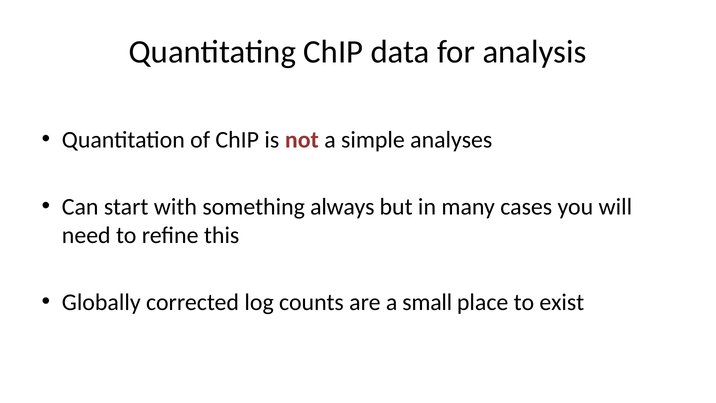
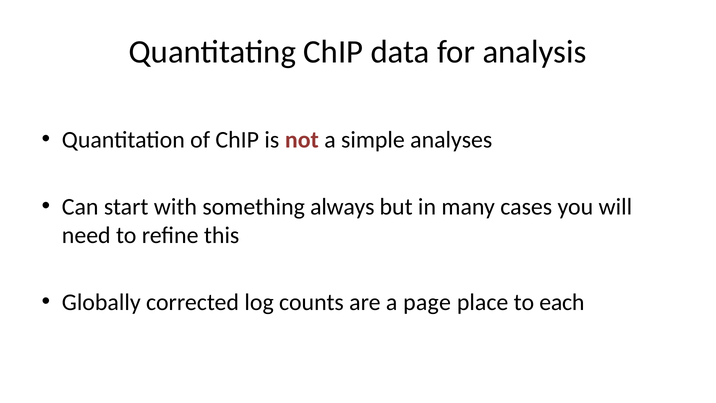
small: small -> page (427, 302)
exist: exist -> each (562, 302)
